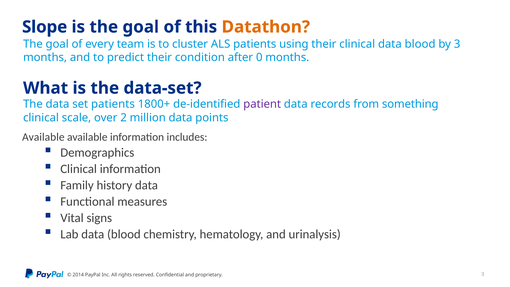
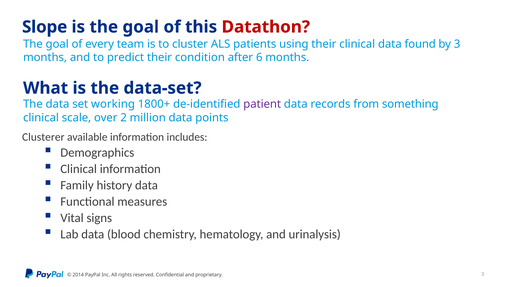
Datathon colour: orange -> red (266, 27)
clinical data blood: blood -> found (420, 44)
0: 0 -> 6 (259, 58)
set patients: patients -> working (113, 104)
Available: Available -> Clusterer (43, 137)
